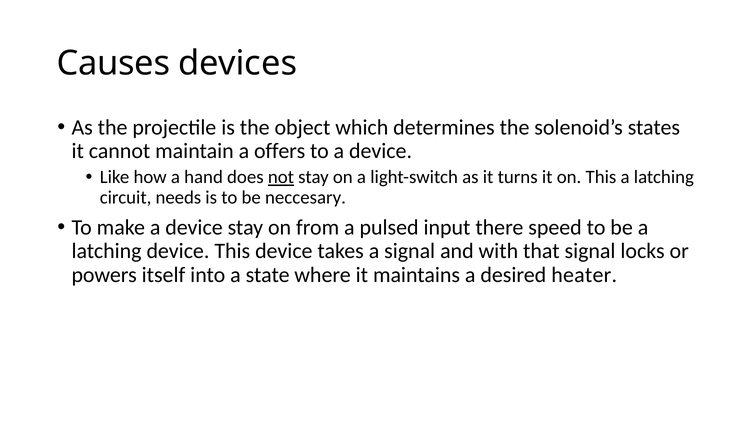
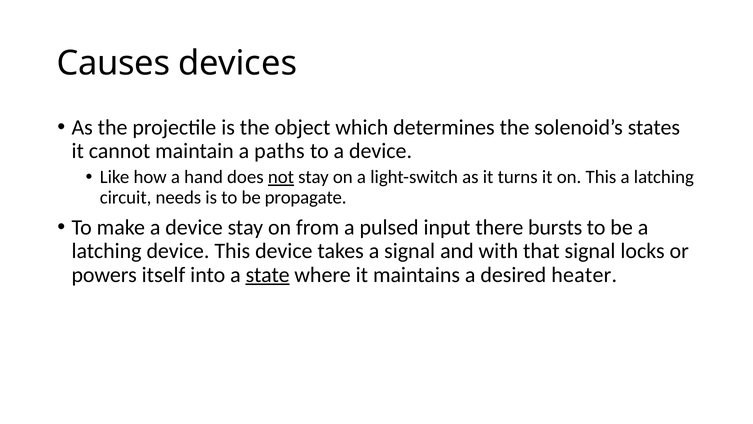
offers: offers -> paths (279, 151)
neccesary: neccesary -> propagate (306, 197)
speed: speed -> bursts (555, 227)
state underline: none -> present (268, 275)
